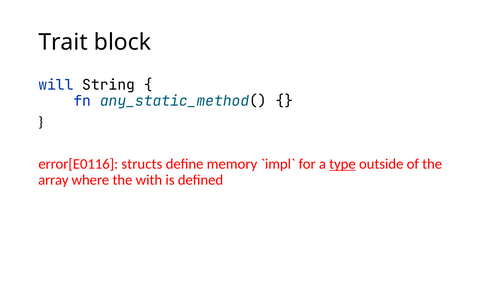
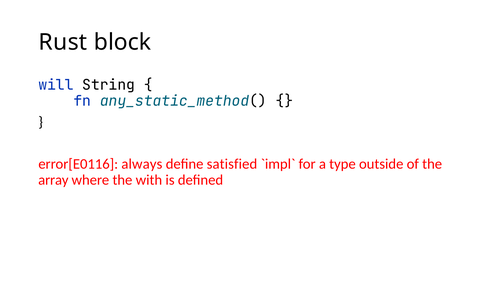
Trait: Trait -> Rust (63, 42)
structs: structs -> always (142, 164)
memory: memory -> satisfied (232, 164)
type underline: present -> none (342, 164)
